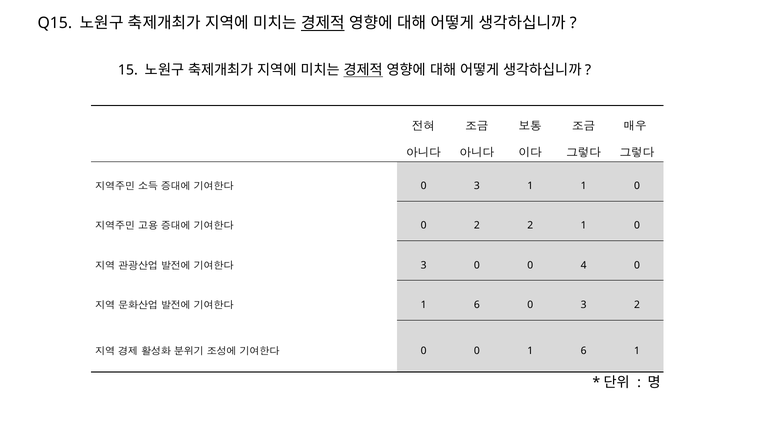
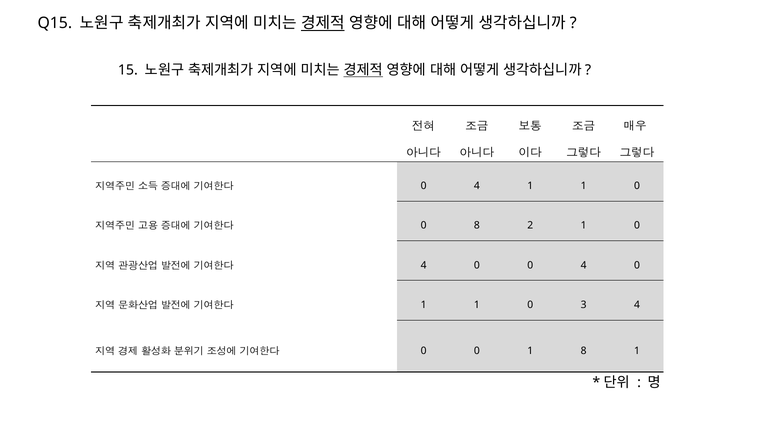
3: 3 -> 4 (477, 186)
0 2: 2 -> 8 (477, 225)
3: 3 -> 4 (424, 265)
6: 6 -> 1 (477, 305)
3 2: 2 -> 4 (637, 305)
0 1 6: 6 -> 8 (584, 350)
